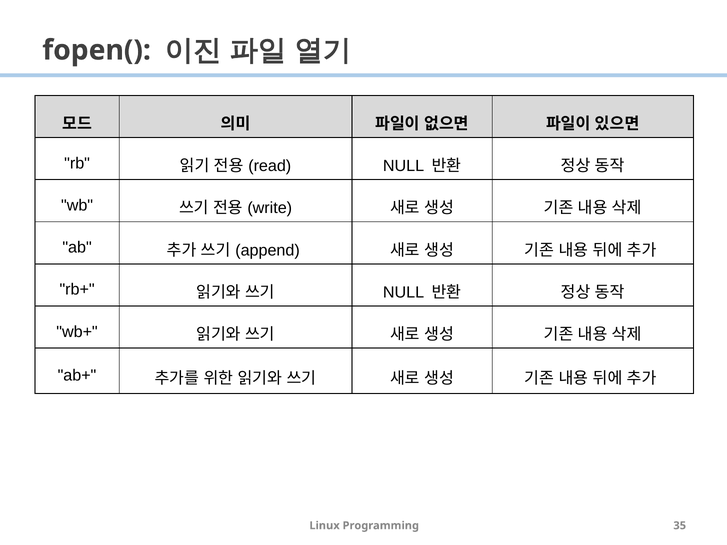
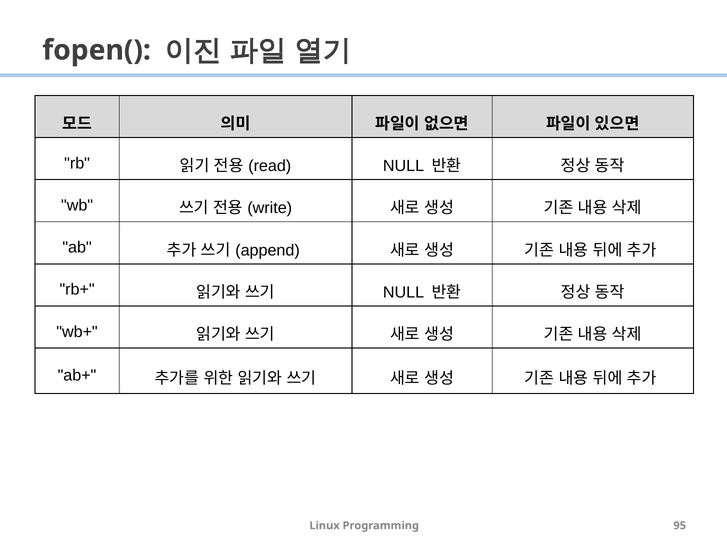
35: 35 -> 95 (680, 526)
